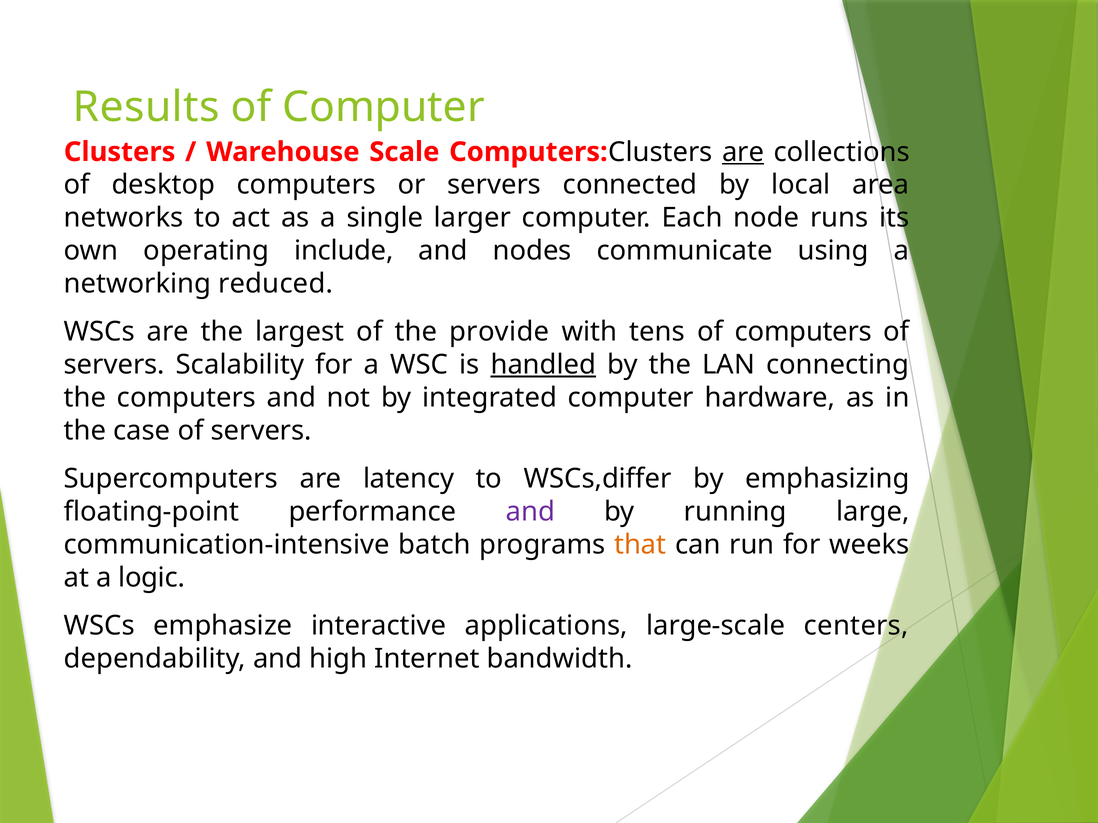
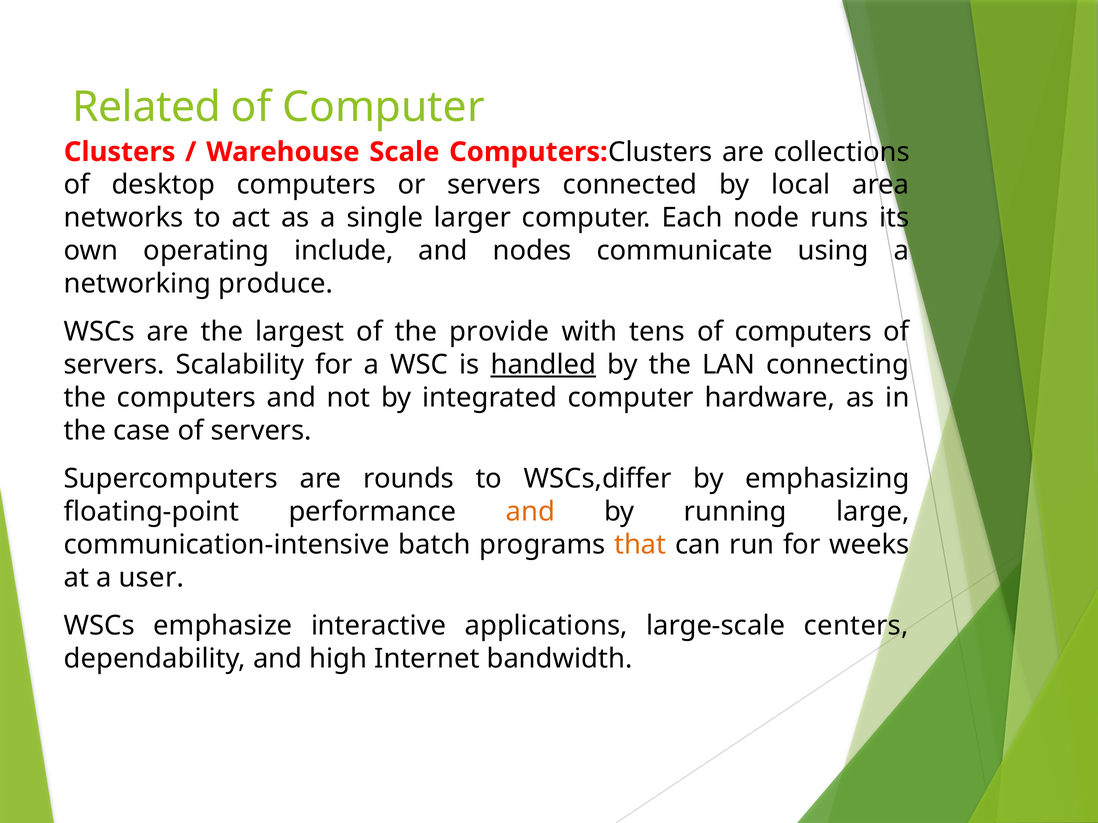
Results: Results -> Related (147, 107)
are underline: present -> none (743, 152)
reduced: reduced -> produce (276, 284)
latency: latency -> rounds (409, 479)
and colour: purple -> orange (530, 512)
logic: logic -> user (151, 578)
